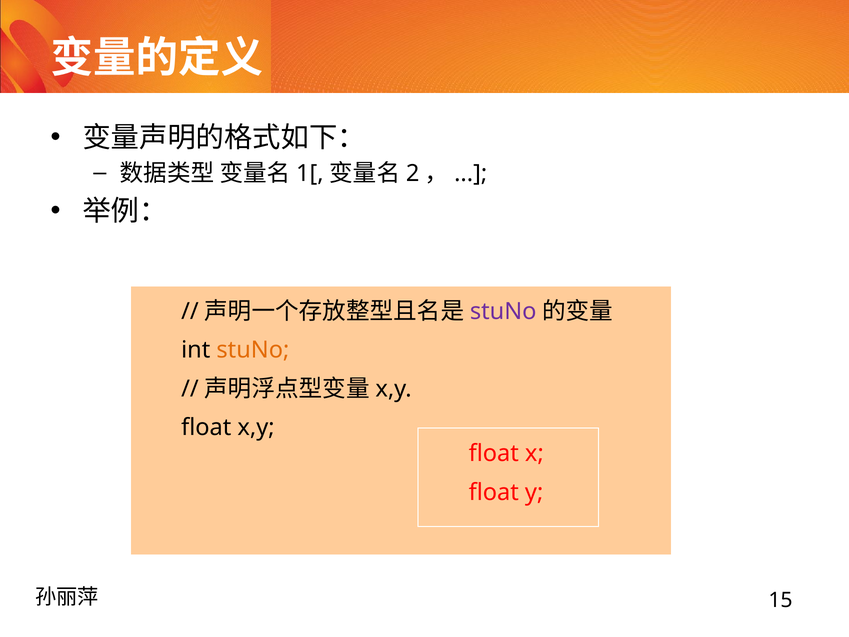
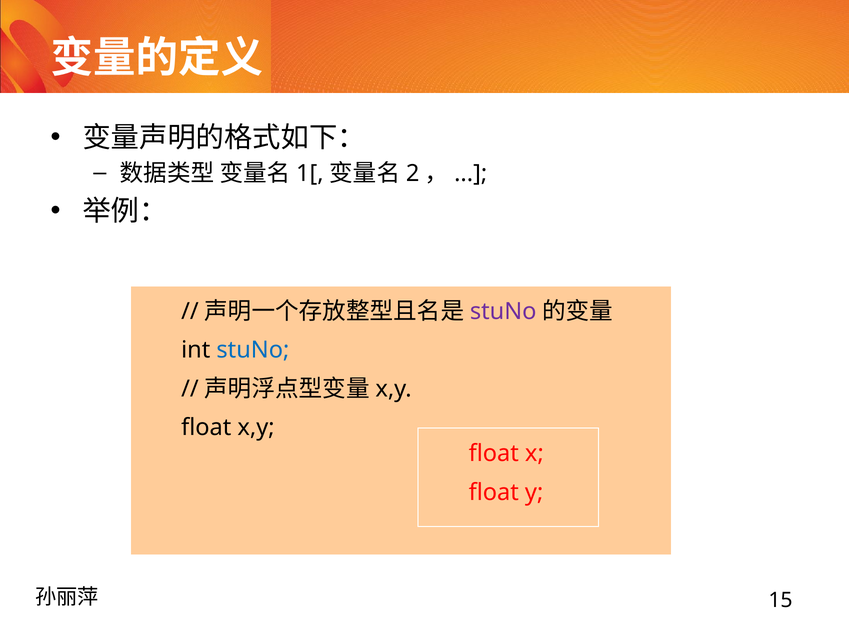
stuNo colour: orange -> blue (253, 350)
